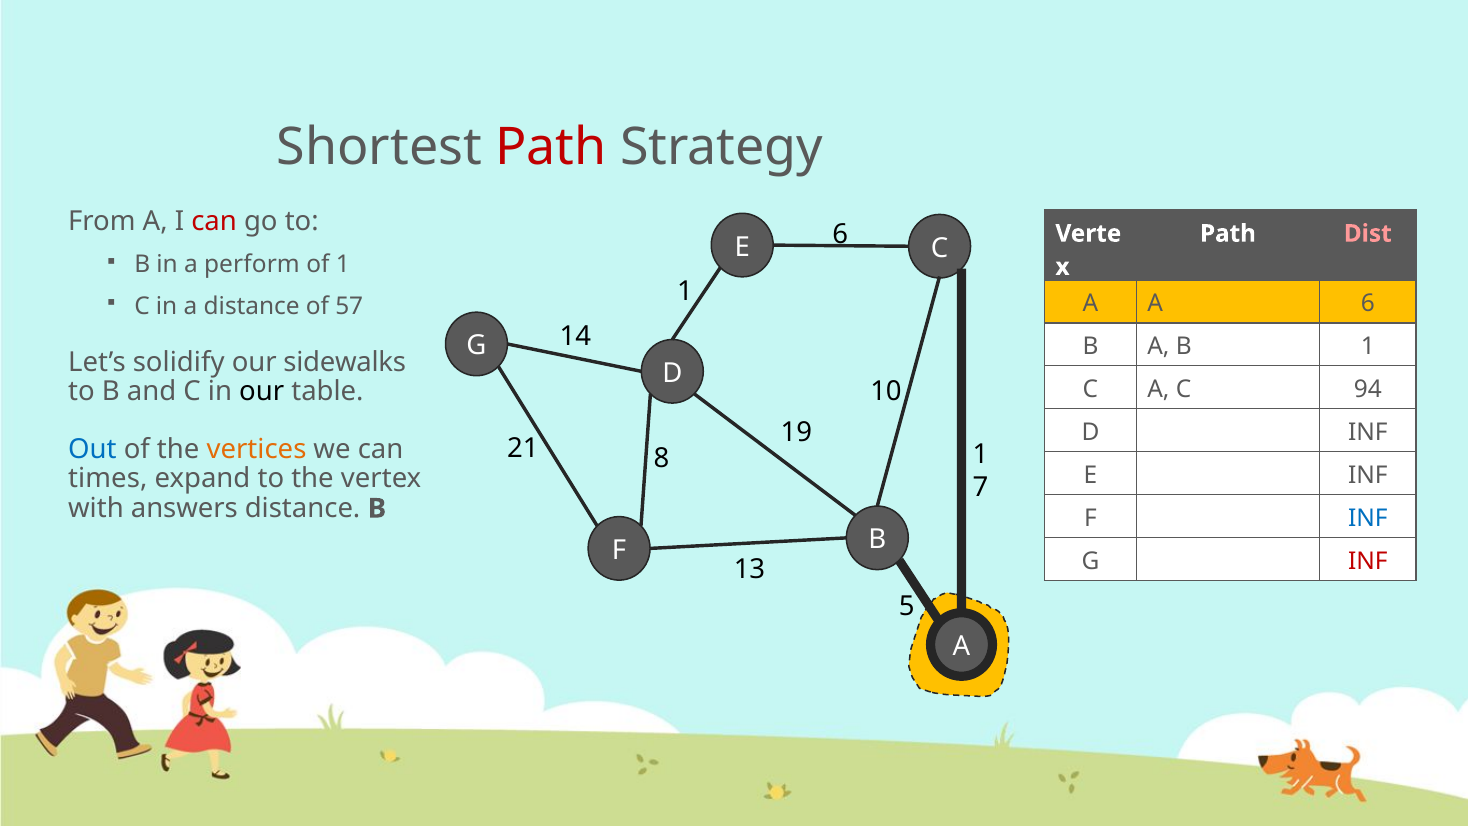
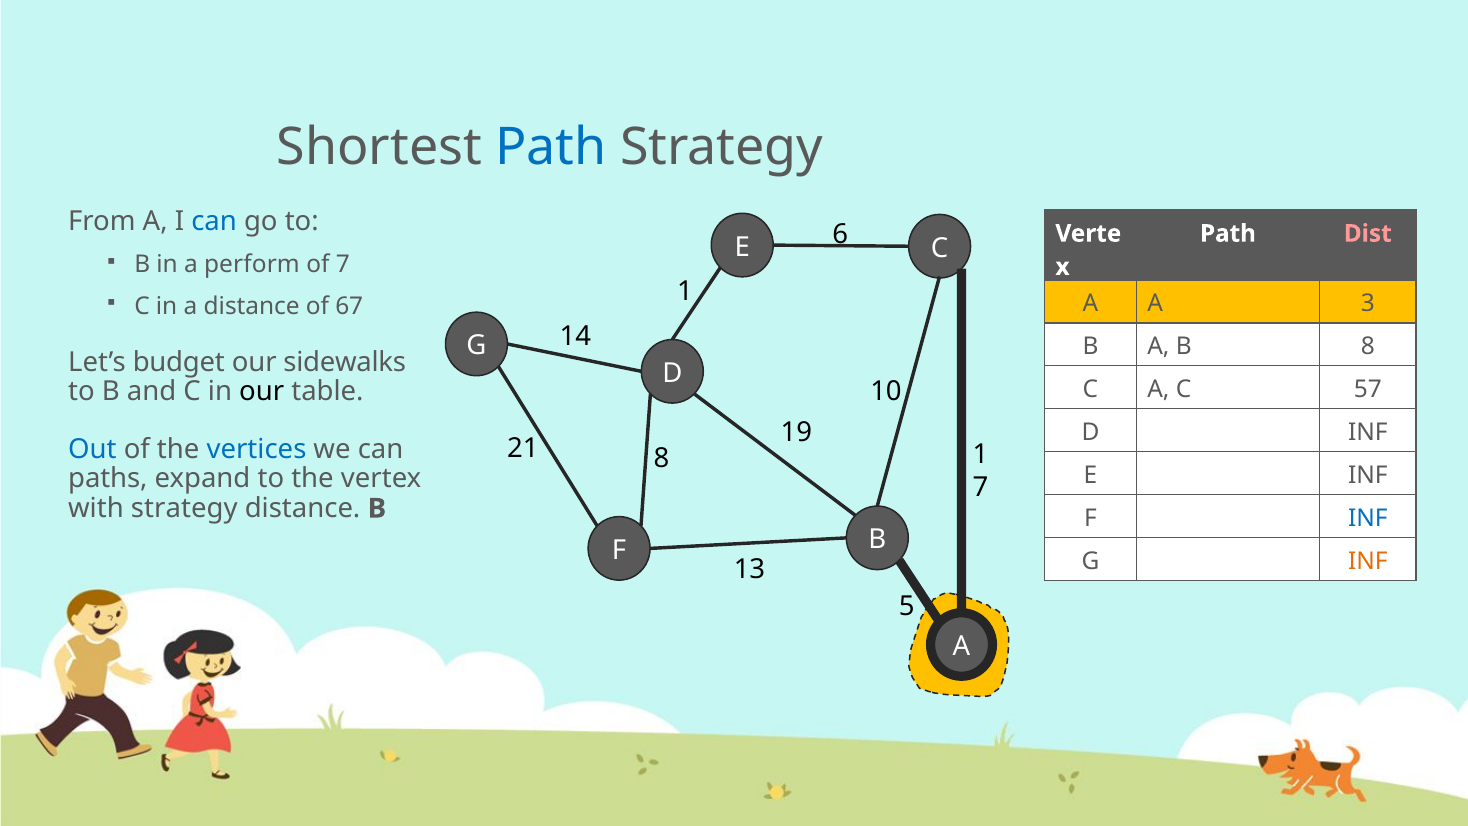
Path colour: red -> blue (551, 147)
can colour: red -> blue (214, 221)
of 1: 1 -> 7 (343, 265)
57: 57 -> 67 (349, 306)
A 6: 6 -> 3 (1368, 303)
B 1: 1 -> 8 (1368, 346)
solidify: solidify -> budget (179, 362)
94: 94 -> 57 (1368, 389)
vertices colour: orange -> blue (256, 449)
times: times -> paths (108, 479)
with answers: answers -> strategy (184, 508)
INF colour: red -> orange (1368, 561)
